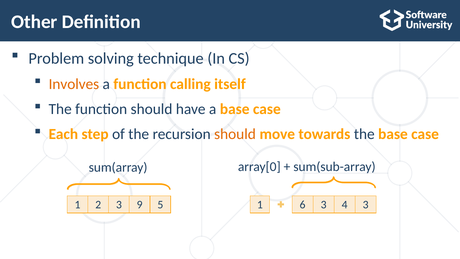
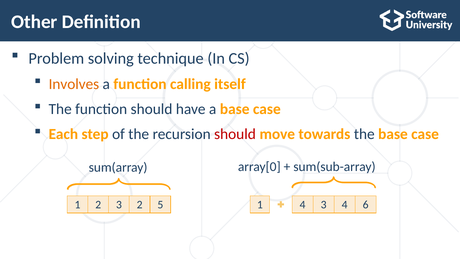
should colour: orange -> red (235, 134)
3 9: 9 -> 2 (140, 204)
5 6: 6 -> 4 (303, 204)
4 3: 3 -> 6 (366, 204)
